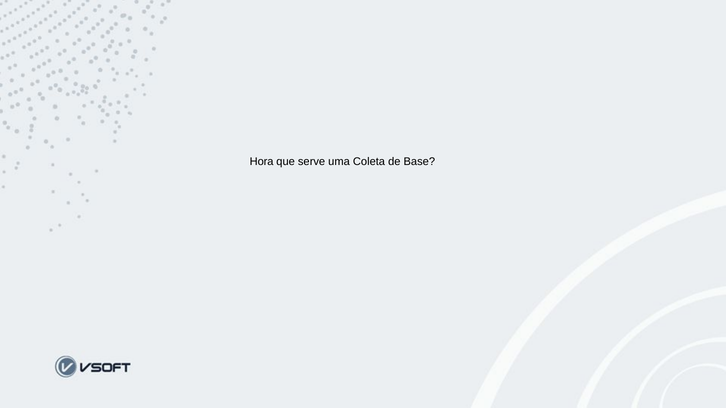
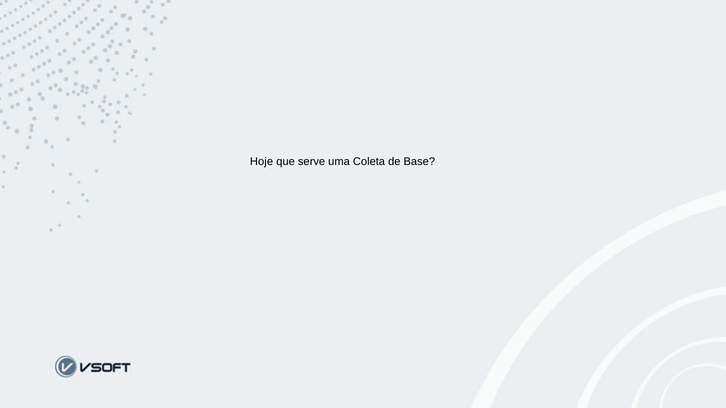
Hora: Hora -> Hoje (261, 162)
